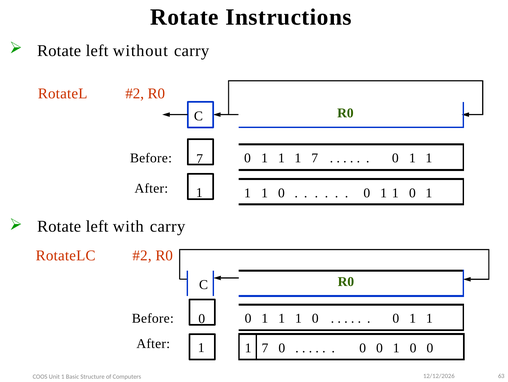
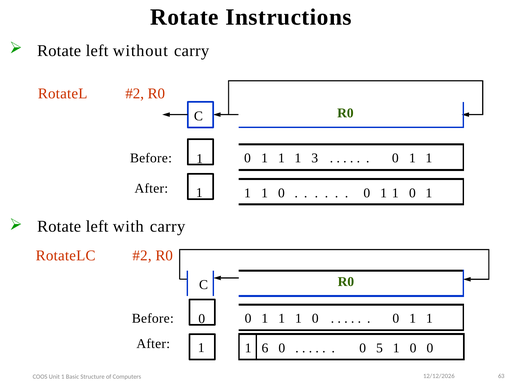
Before 7: 7 -> 1 (200, 158)
1 1 1 7: 7 -> 3 (315, 158)
After 1 1 7: 7 -> 6 (265, 348)
0: 0 -> 5 (379, 348)
